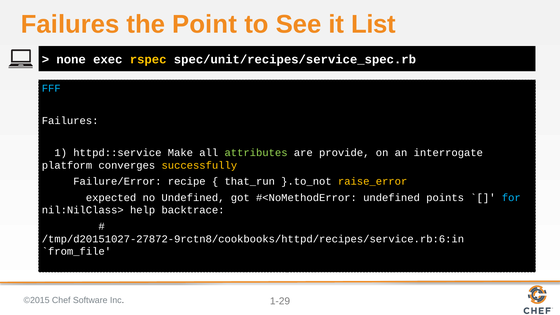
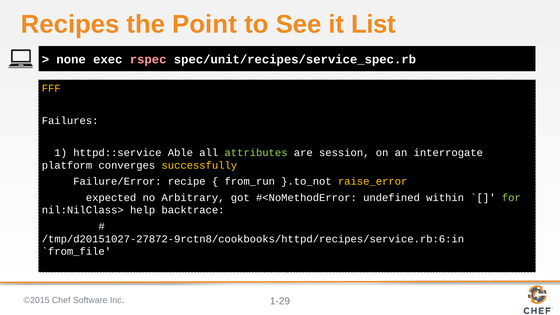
Failures: Failures -> Recipes (70, 24)
rspec colour: yellow -> pink (148, 59)
FFF colour: light blue -> yellow (51, 88)
Make: Make -> Able (180, 153)
provide: provide -> session (344, 153)
that_run: that_run -> from_run (250, 181)
no Undefined: Undefined -> Arbitrary (193, 198)
points: points -> within (445, 198)
for colour: light blue -> light green (511, 198)
